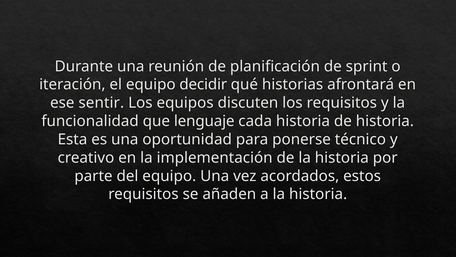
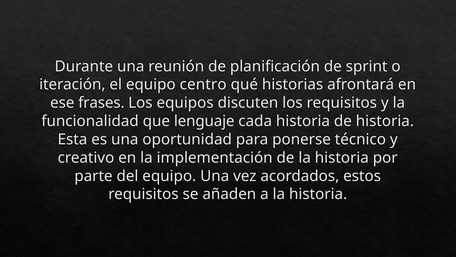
decidir: decidir -> centro (203, 84)
sentir: sentir -> frases (101, 103)
